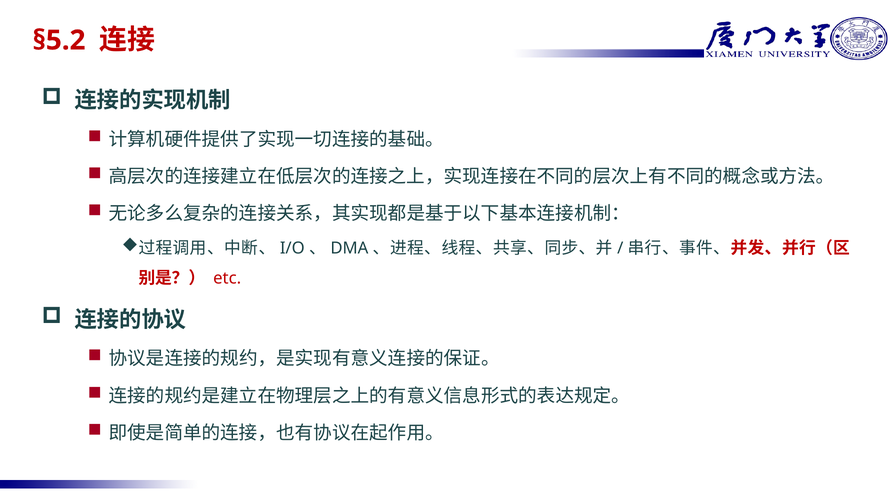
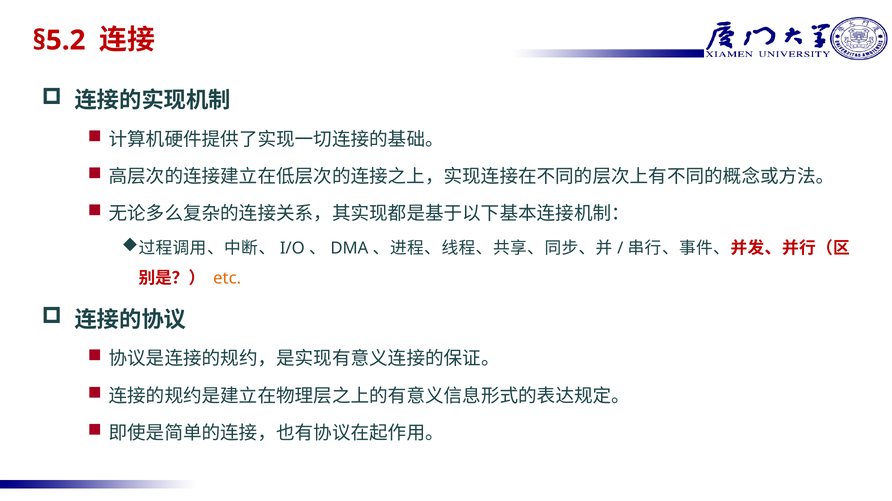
etc colour: red -> orange (227, 279)
